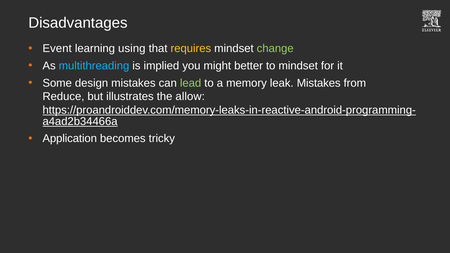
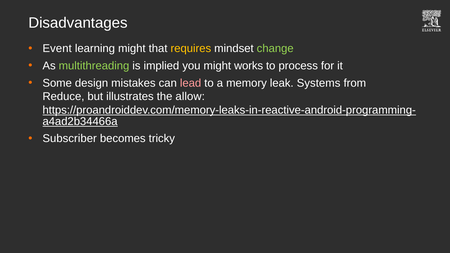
learning using: using -> might (132, 49)
multithreading colour: light blue -> light green (94, 66)
better: better -> works (249, 66)
to mindset: mindset -> process (298, 66)
lead colour: light green -> pink (191, 83)
leak Mistakes: Mistakes -> Systems (319, 83)
Application: Application -> Subscriber (70, 139)
